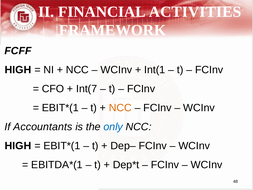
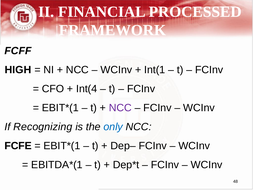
ACTIVITIES: ACTIVITIES -> PROCESSED (195, 12)
Int(7: Int(7 -> Int(4 (87, 89)
NCC colour: orange -> purple (120, 108)
Accountants: Accountants -> Recognizing (43, 127)
HIGH: HIGH -> FCFE (18, 146)
